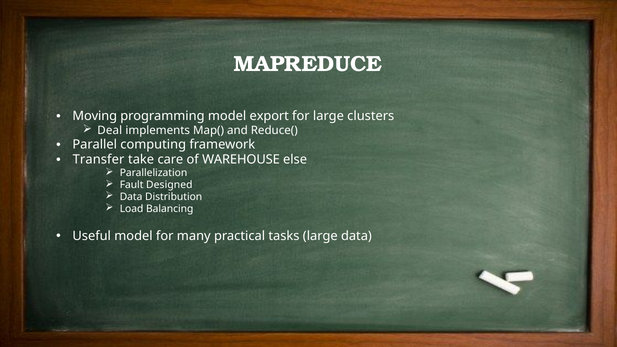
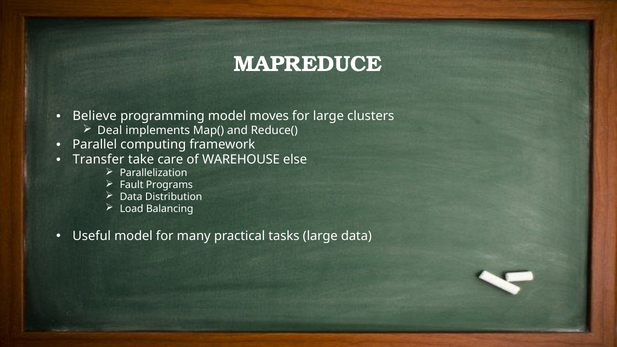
Moving: Moving -> Believe (95, 116)
export: export -> moves (269, 116)
Designed: Designed -> Programs (169, 185)
